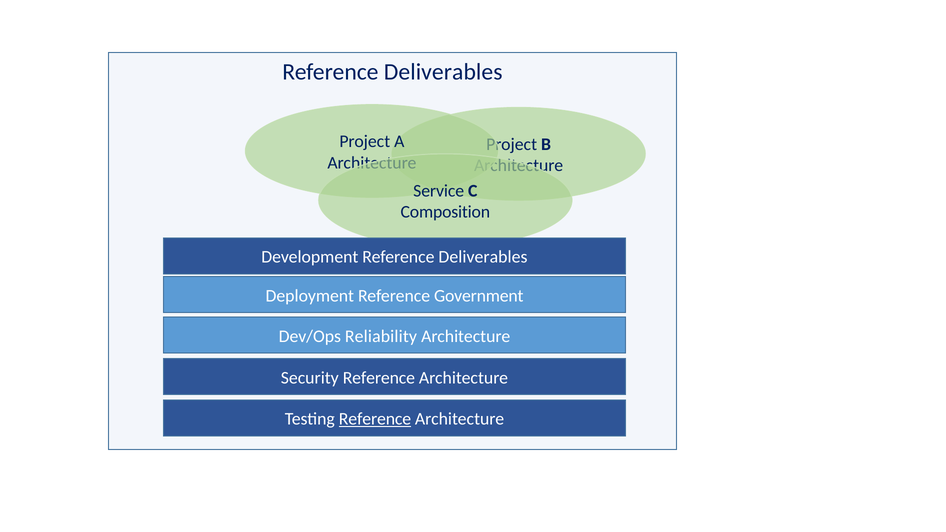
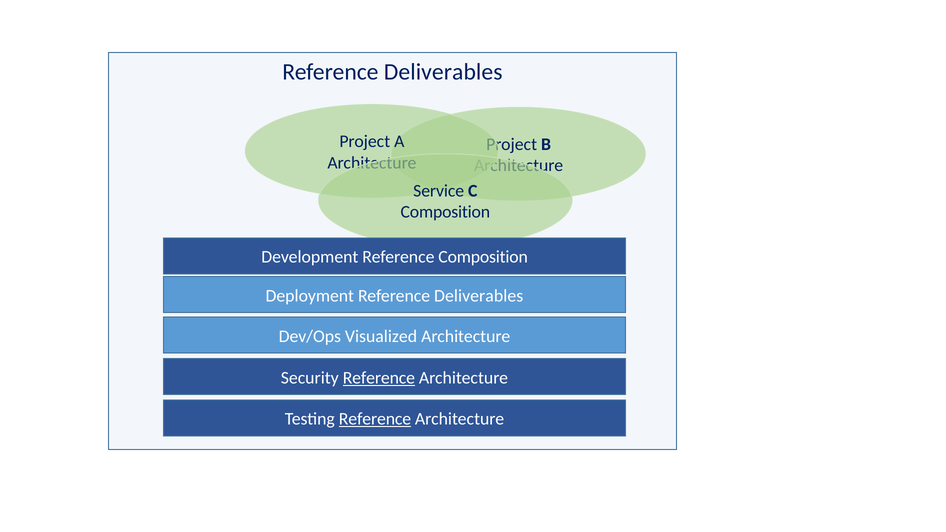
Development Reference Deliverables: Deliverables -> Composition (483, 257)
Deployment Reference Government: Government -> Deliverables (479, 296)
Reliability: Reliability -> Visualized (381, 336)
Reference underline: none -> present (379, 378)
